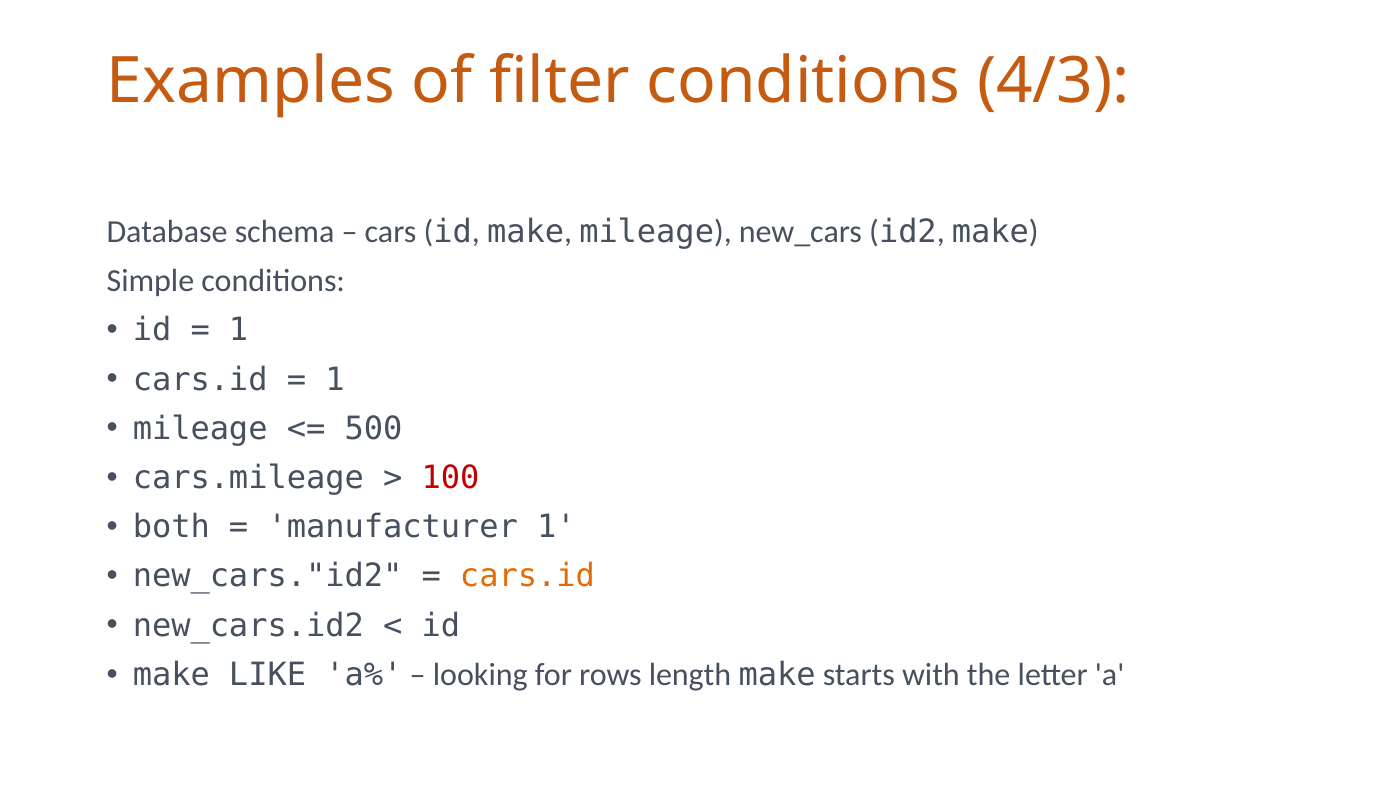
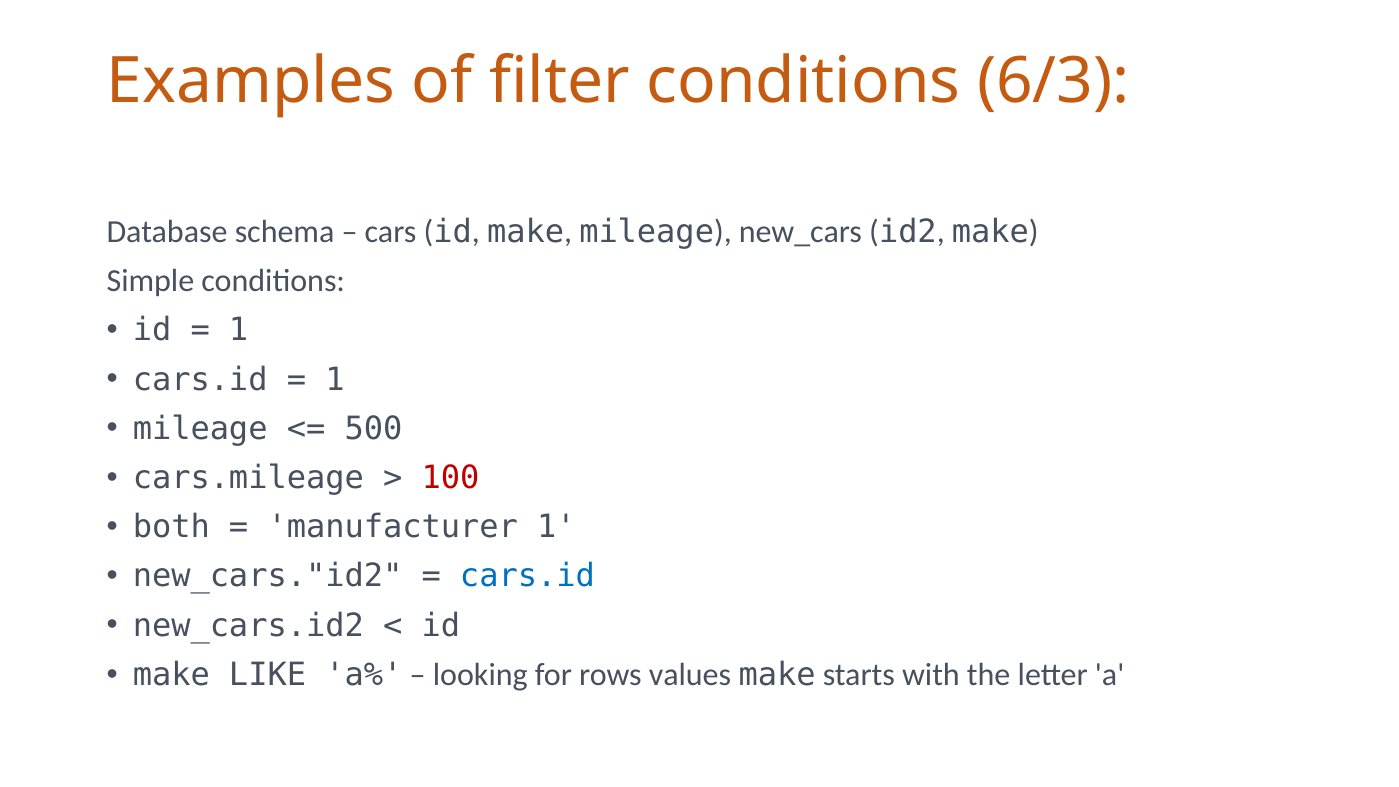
4/3: 4/3 -> 6/3 (1053, 81)
cars.id colour: orange -> blue (527, 576)
length: length -> values (690, 675)
